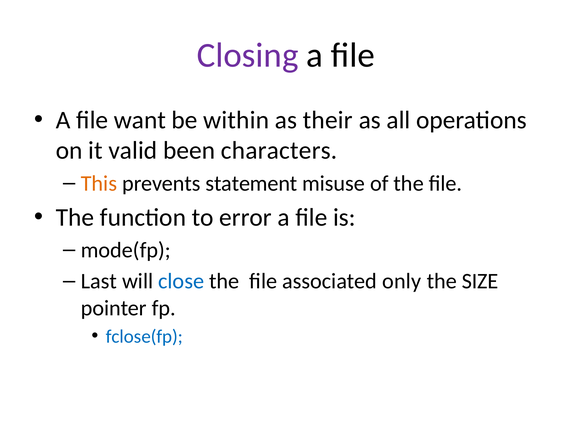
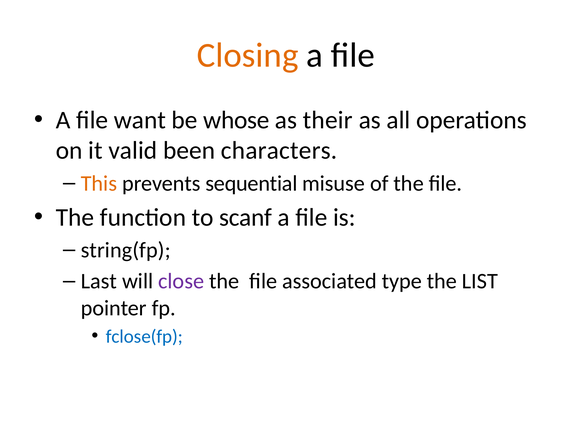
Closing colour: purple -> orange (248, 55)
within: within -> whose (236, 120)
statement: statement -> sequential (251, 183)
error: error -> scanf (246, 217)
mode(fp: mode(fp -> string(fp (126, 250)
close colour: blue -> purple (181, 281)
only: only -> type (402, 281)
SIZE: SIZE -> LIST (480, 281)
